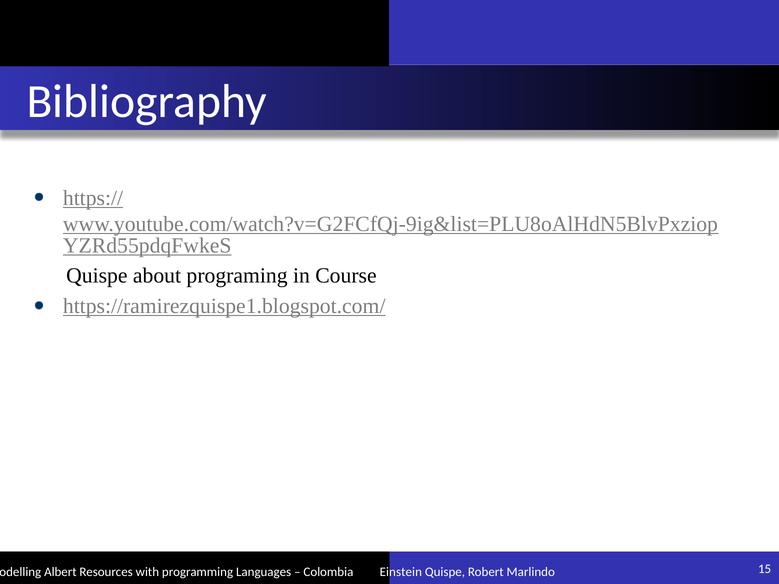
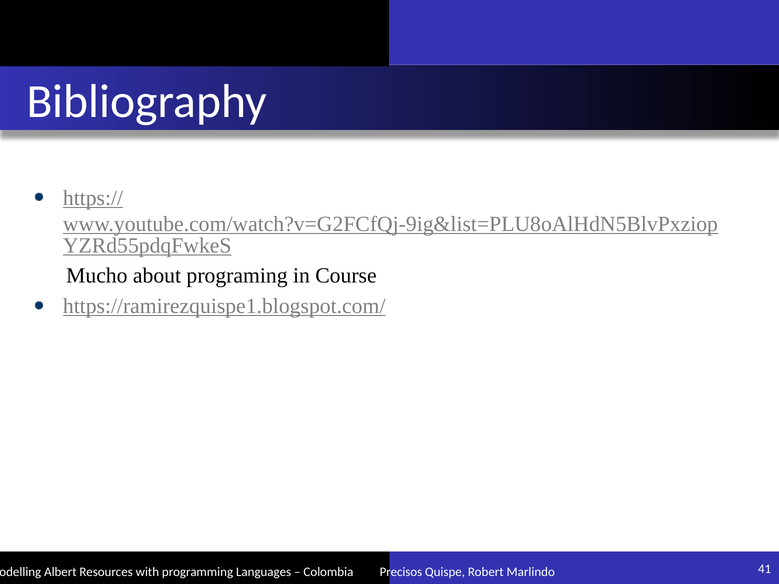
Quispe: Quispe -> Mucho (97, 276)
15: 15 -> 41 (765, 569)
Einstein: Einstein -> Precisos (401, 572)
